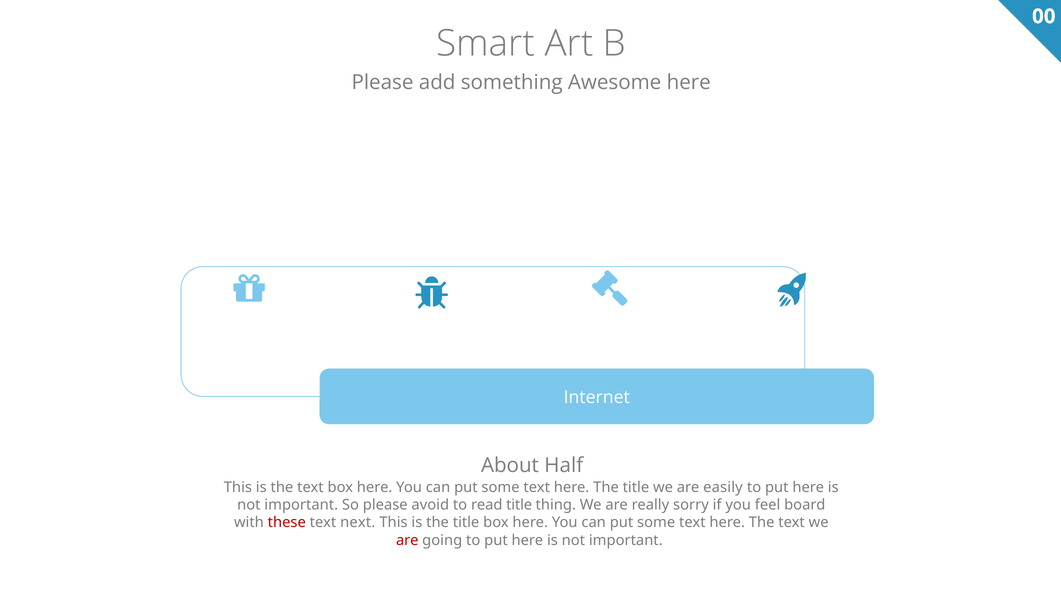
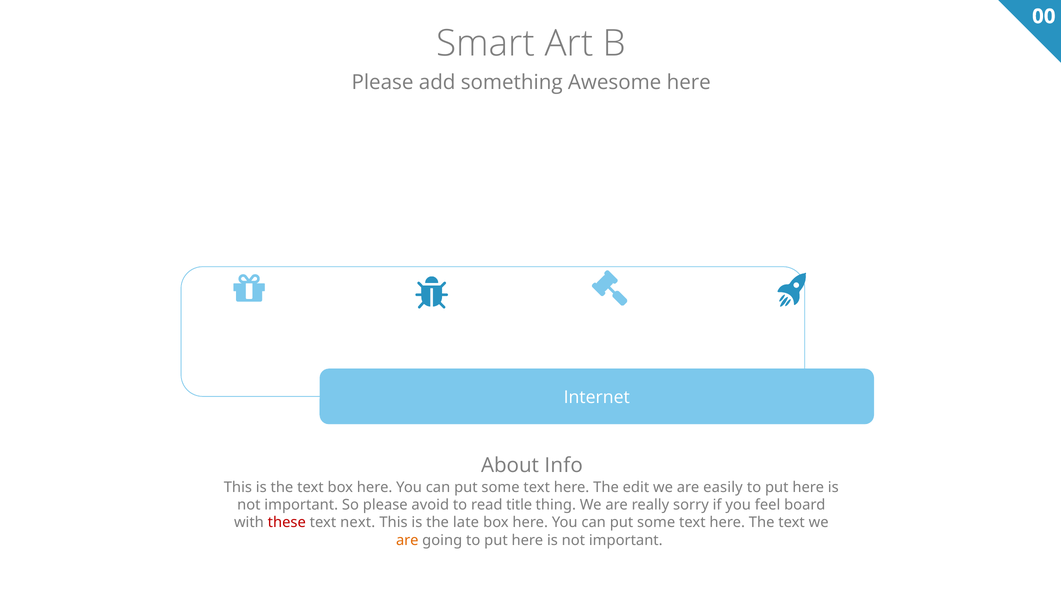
Half: Half -> Info (564, 465)
here The title: title -> edit (636, 487)
is the title: title -> late (466, 522)
are colour: red -> orange (407, 540)
